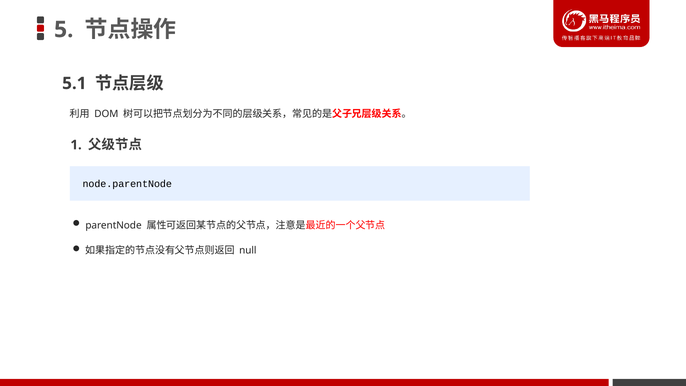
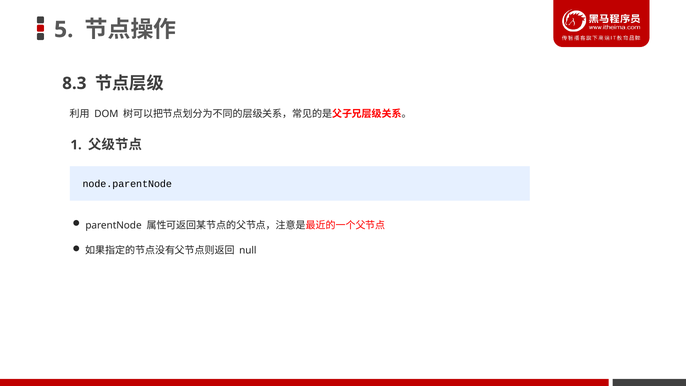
5.1: 5.1 -> 8.3 (74, 83)
